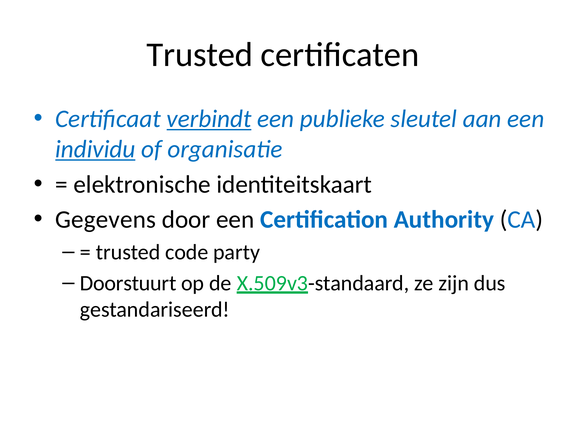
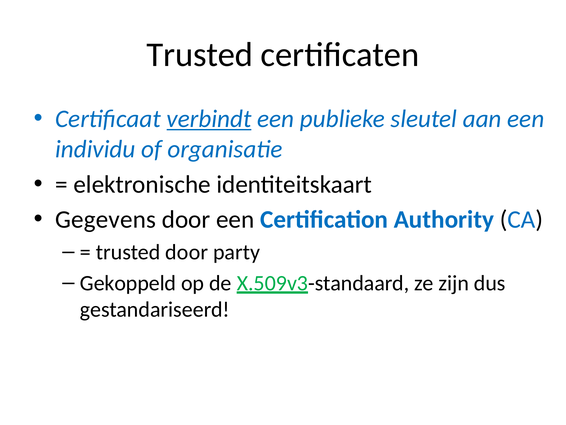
individu underline: present -> none (95, 149)
trusted code: code -> door (187, 252)
Doorstuurt: Doorstuurt -> Gekoppeld (128, 283)
